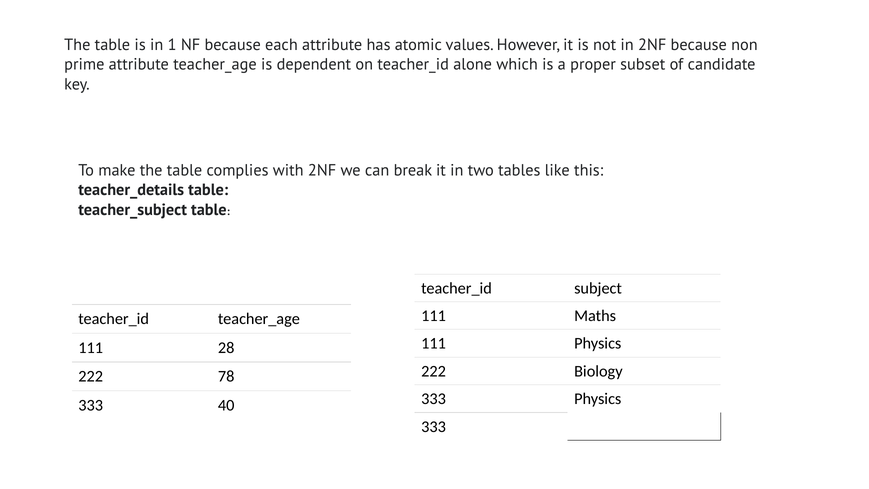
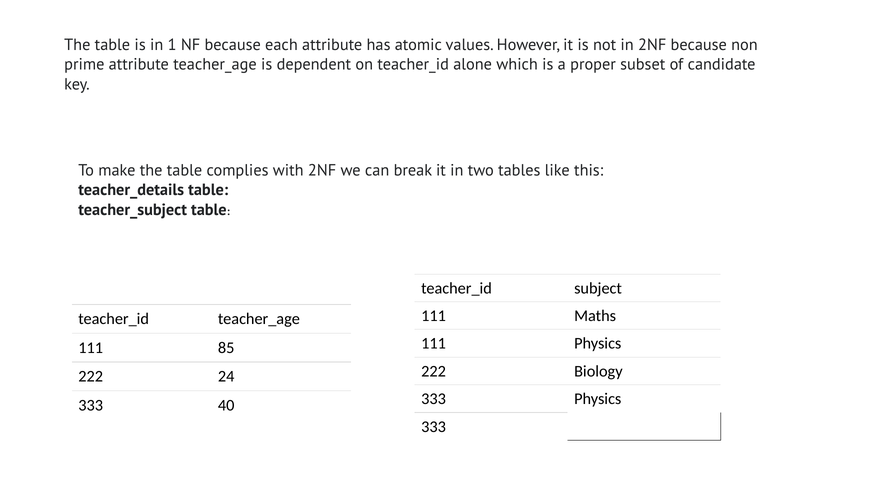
28: 28 -> 85 (226, 348)
78: 78 -> 24 (226, 376)
